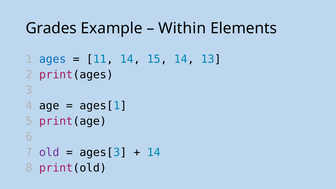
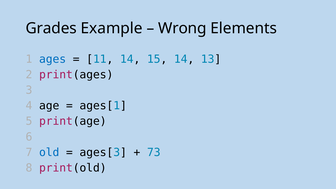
Within: Within -> Wrong (182, 28)
old colour: purple -> blue (49, 152)
14: 14 -> 73 (154, 152)
